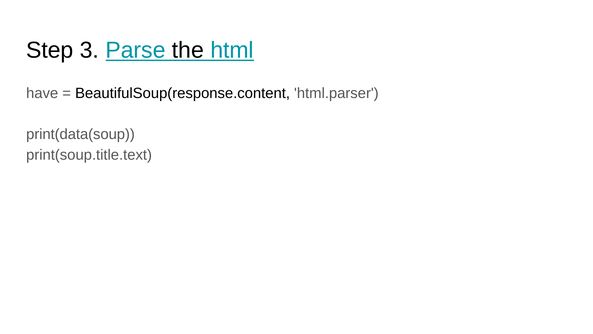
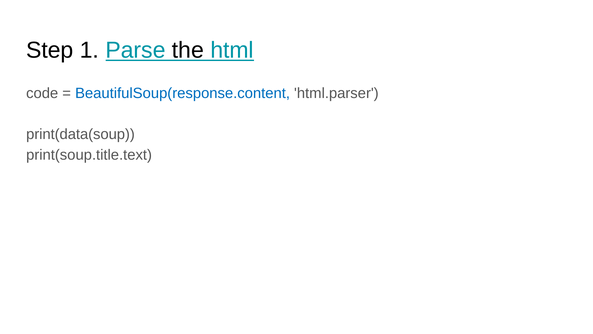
3: 3 -> 1 (89, 50)
have: have -> code (42, 93)
BeautifulSoup(response.content colour: black -> blue (183, 93)
